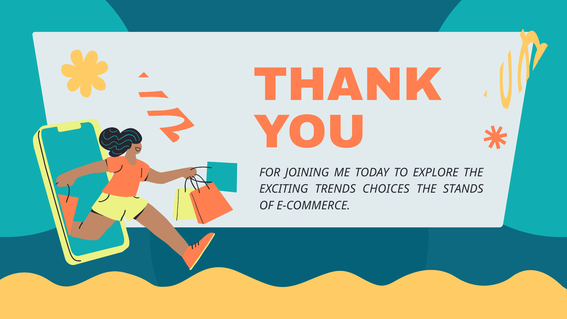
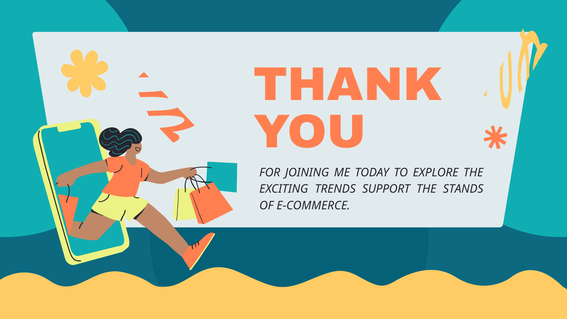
CHOICES: CHOICES -> SUPPORT (386, 189)
